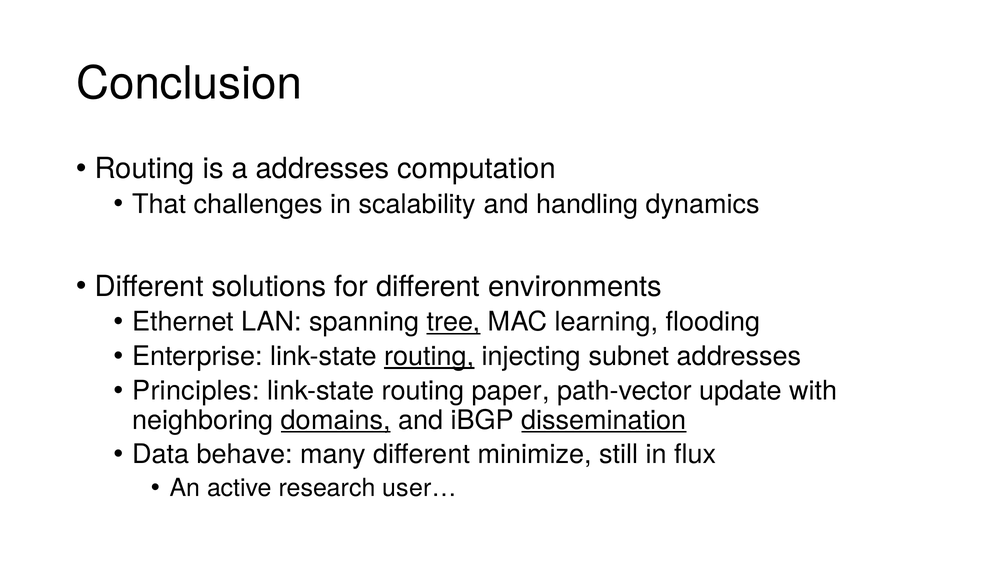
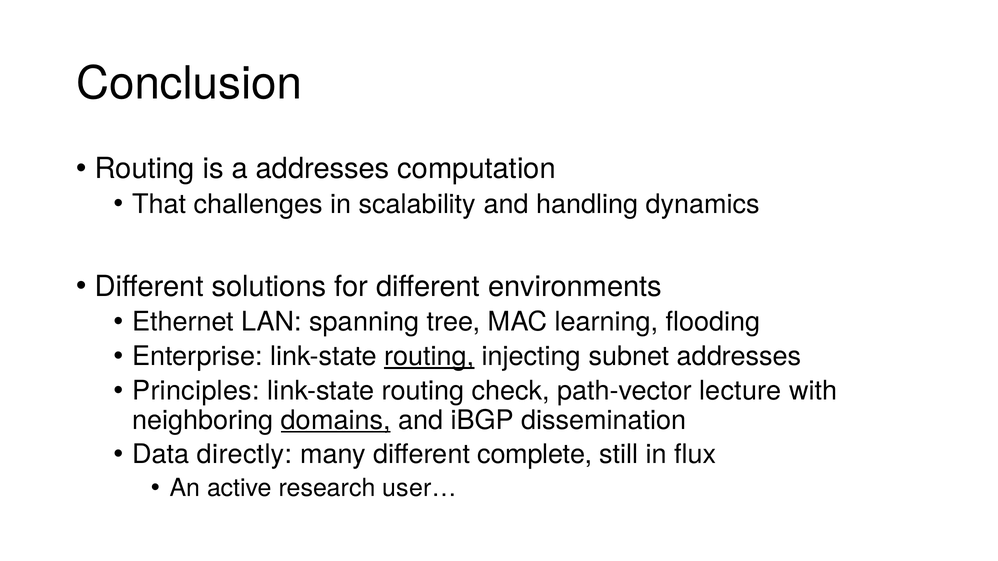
tree underline: present -> none (454, 322)
paper: paper -> check (511, 391)
update: update -> lecture (740, 391)
dissemination underline: present -> none (604, 420)
behave: behave -> directly (245, 455)
minimize: minimize -> complete (535, 455)
